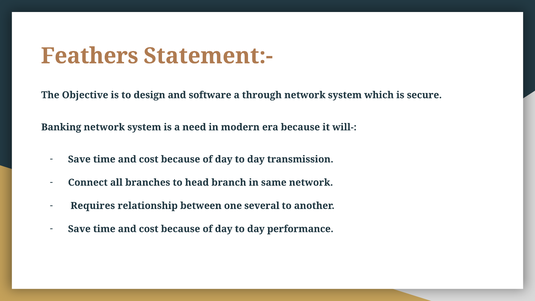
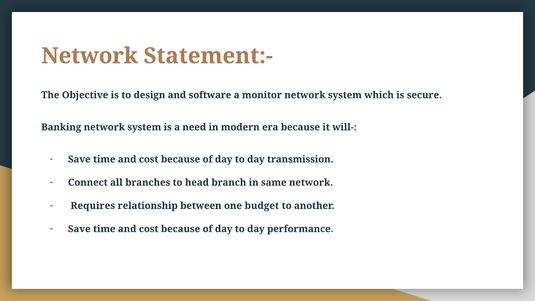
Feathers: Feathers -> Network (90, 56)
through: through -> monitor (262, 95)
several: several -> budget (262, 206)
